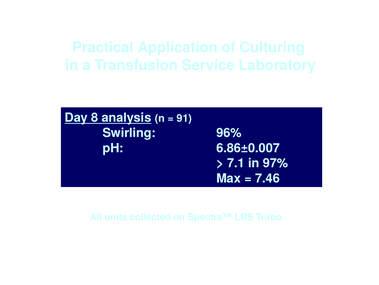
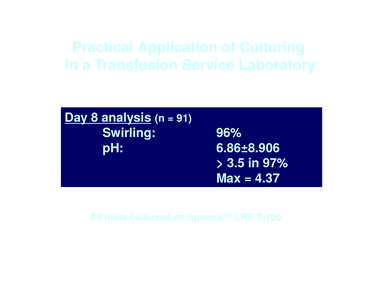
6.86±0.007: 6.86±0.007 -> 6.86±8.906 (248, 148)
7.1: 7.1 -> 3.5 (236, 163)
7.46: 7.46 -> 4.37 (267, 178)
